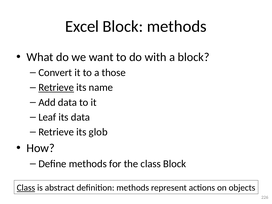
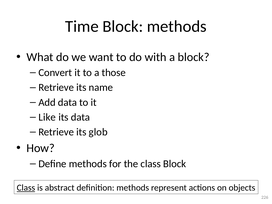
Excel: Excel -> Time (82, 26)
Retrieve underline: present -> none (56, 88)
Leaf: Leaf -> Like (47, 117)
